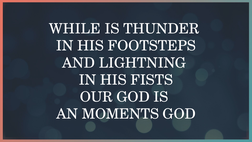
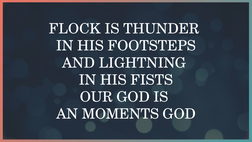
WHILE: WHILE -> FLOCK (75, 29)
